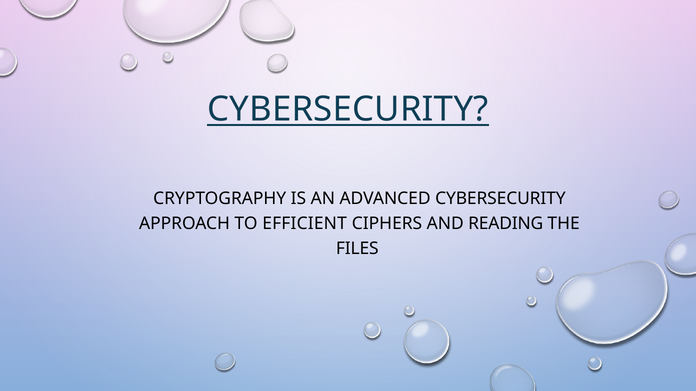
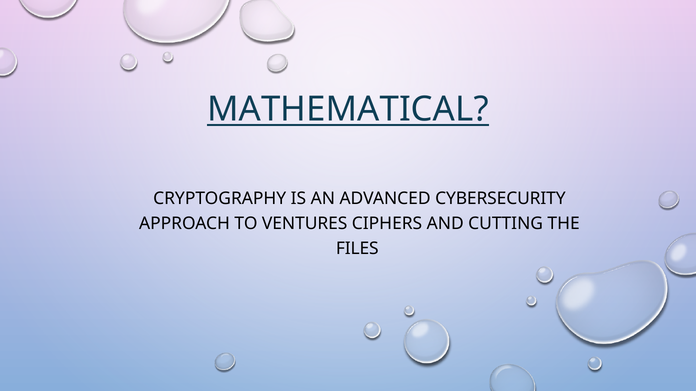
CYBERSECURITY: CYBERSECURITY -> MATHEMATICAL (348, 109)
EFFICIENT: EFFICIENT -> VENTURES (305, 224)
READING: READING -> CUTTING (506, 224)
